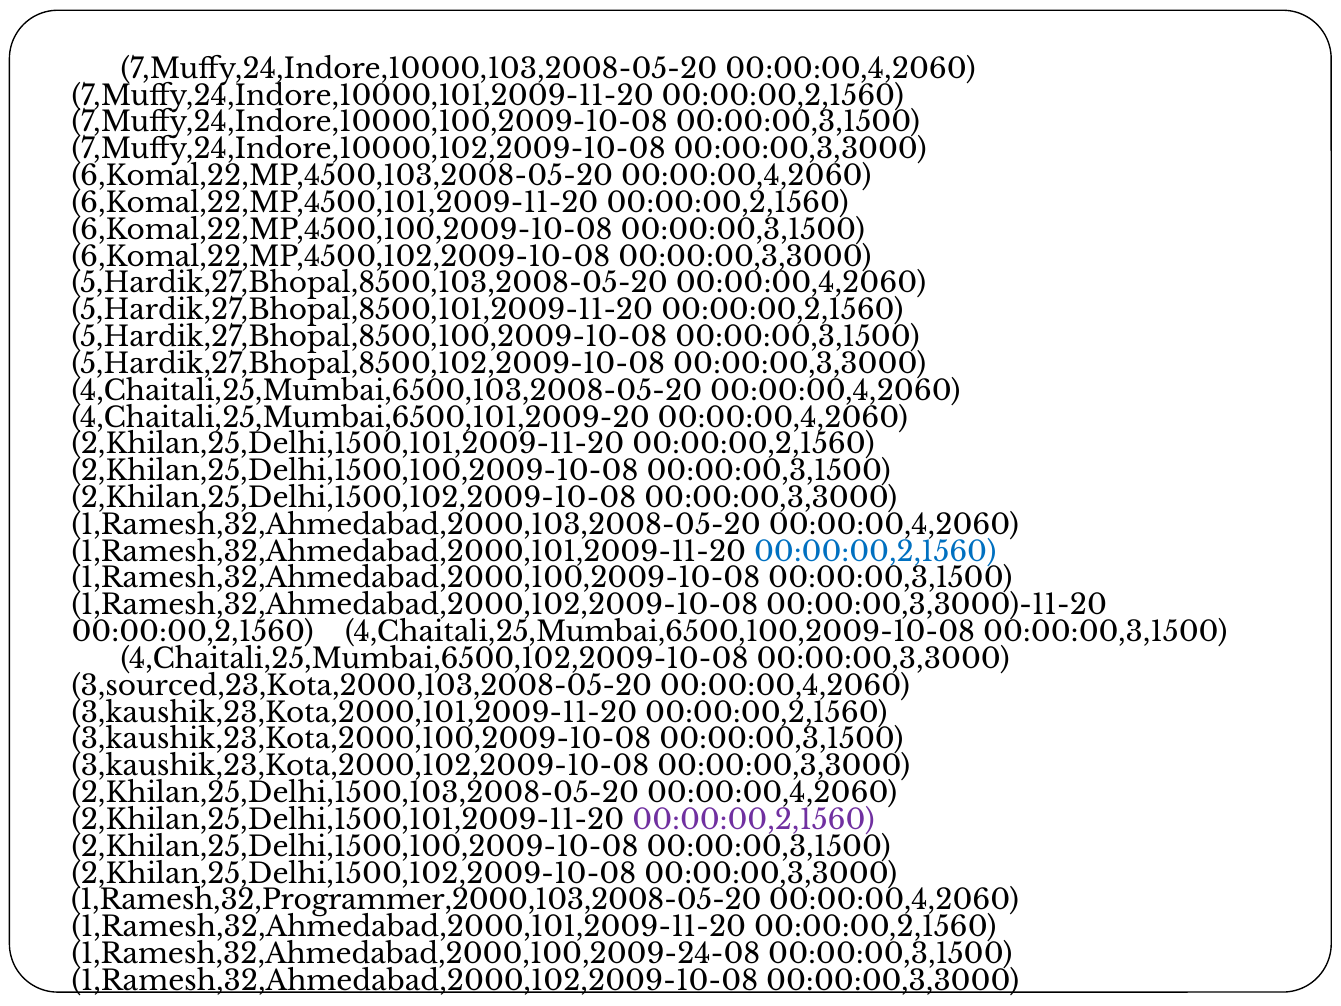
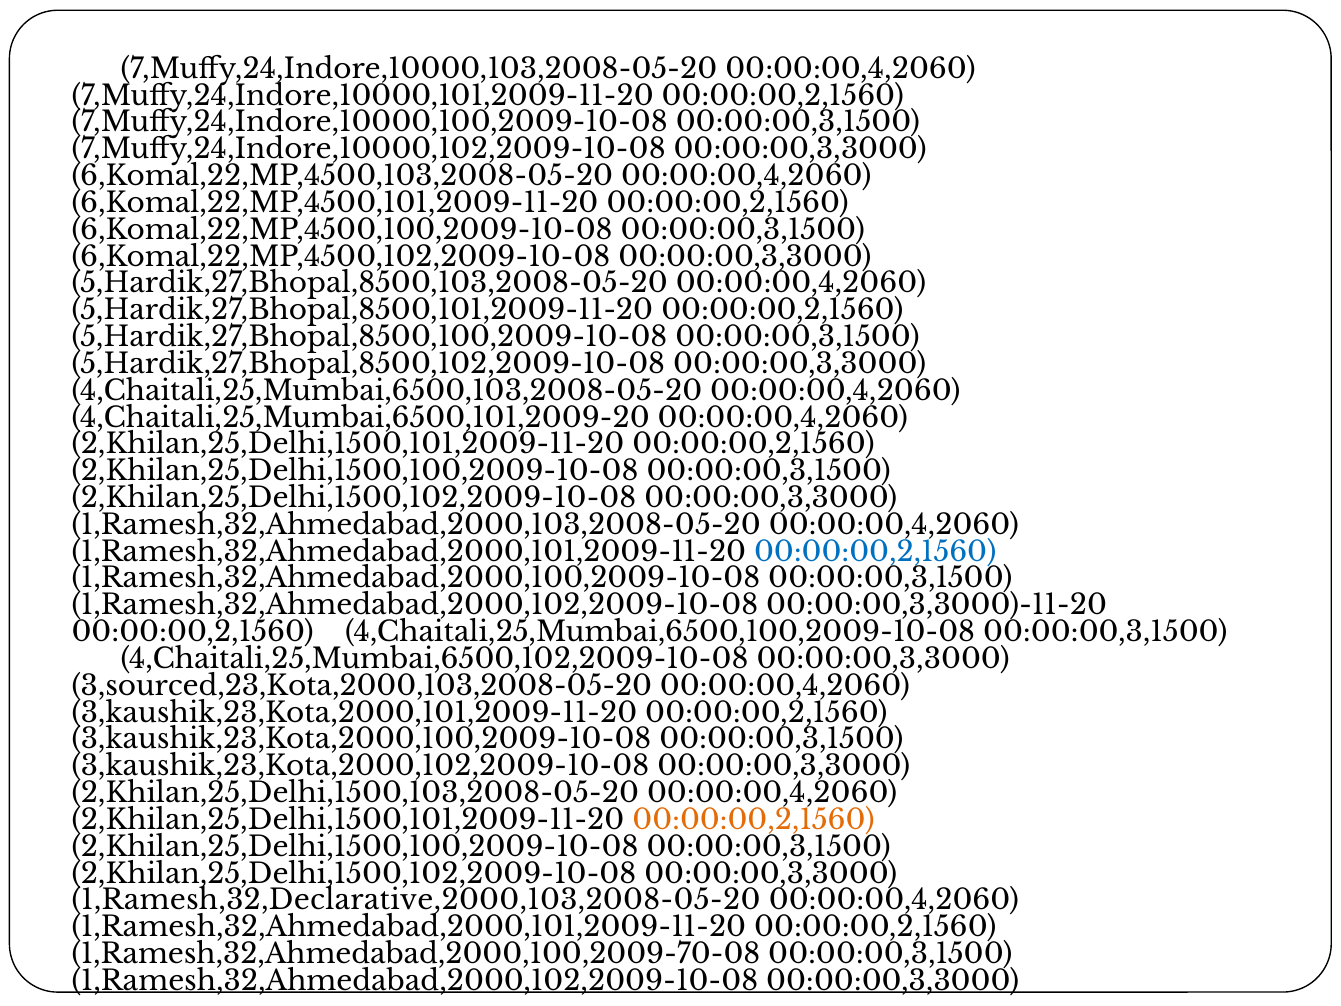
00:00:00,2,1560 colour: purple -> orange (754, 820)
1,Ramesh,32,Programmer,2000,103,2008-05-20: 1,Ramesh,32,Programmer,2000,103,2008-05-20 -> 1,Ramesh,32,Declarative,2000,103,2008-05-20 (416, 900)
1,Ramesh,32,Ahmedabad,2000,100,2009-24-08: 1,Ramesh,32,Ahmedabad,2000,100,2009-24-08 -> 1,Ramesh,32,Ahmedabad,2000,100,2009-70-08 (416, 954)
